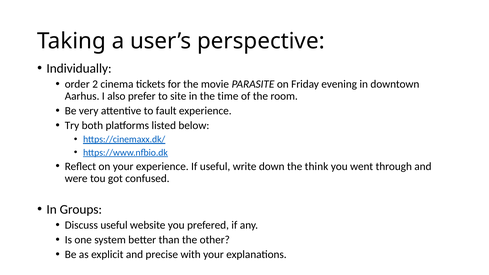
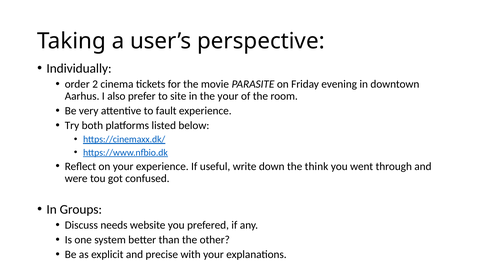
the time: time -> your (228, 96)
Discuss useful: useful -> needs (114, 225)
